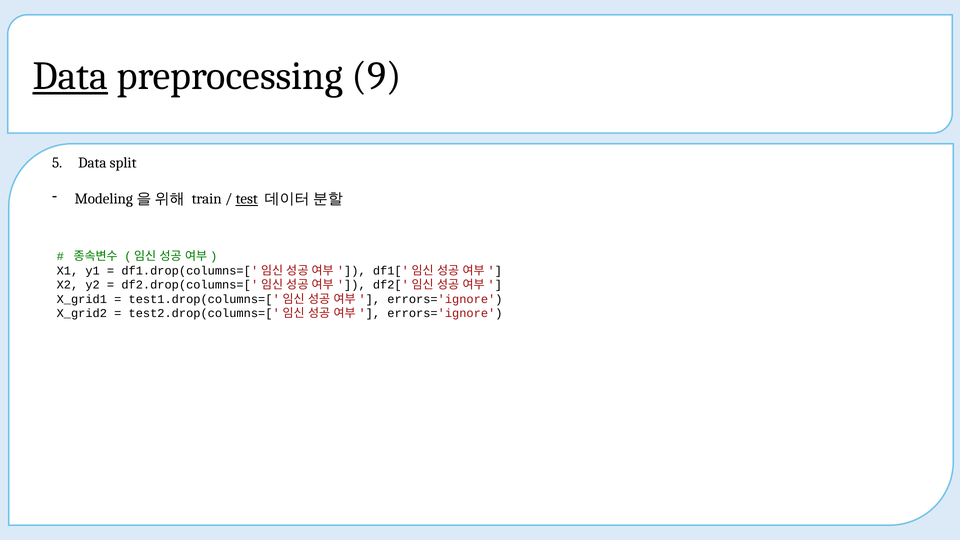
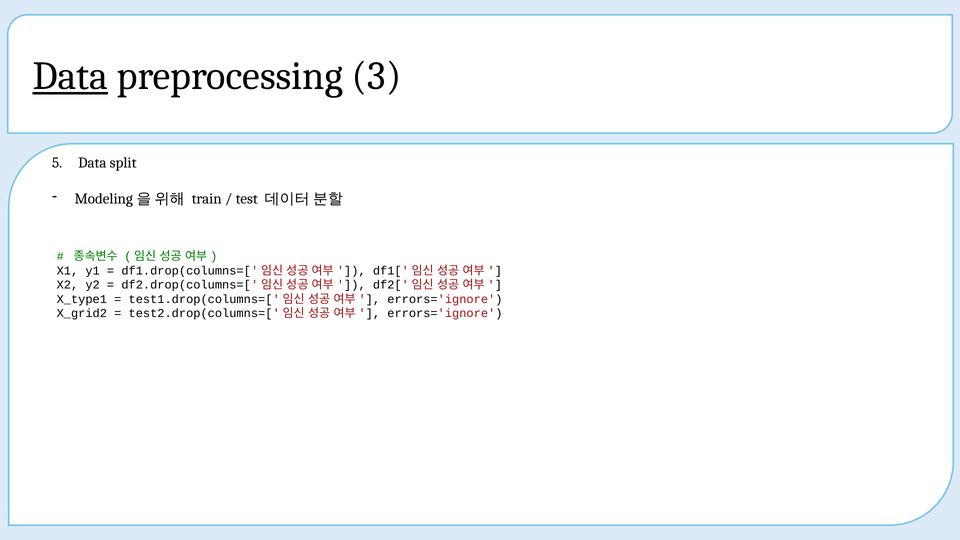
9: 9 -> 3 (377, 76)
test underline: present -> none (247, 199)
X_grid1: X_grid1 -> X_type1 (82, 299)
